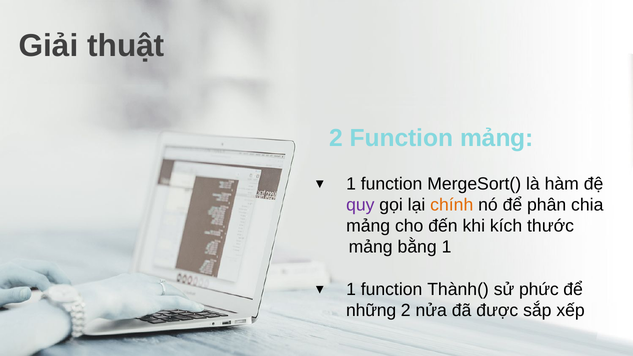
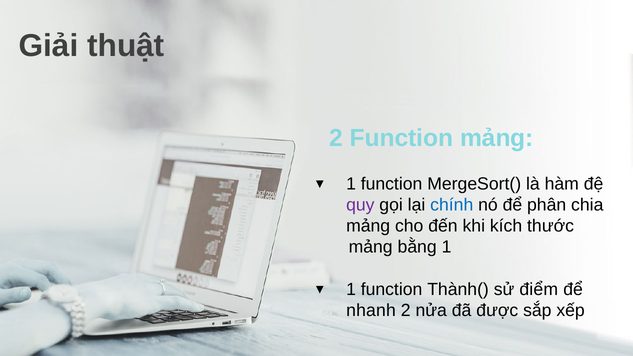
chính colour: orange -> blue (452, 205)
phức: phức -> điểm (539, 289)
những: những -> nhanh (371, 310)
